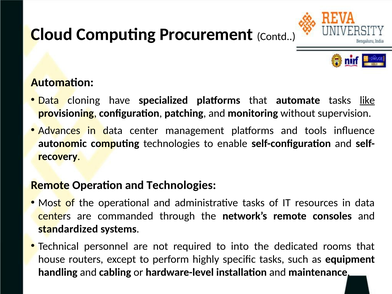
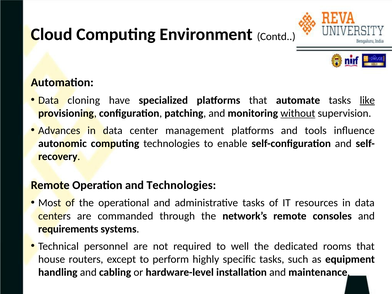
Procurement: Procurement -> Environment (206, 34)
without underline: none -> present (298, 113)
standardized: standardized -> requirements (68, 229)
into: into -> well (240, 246)
